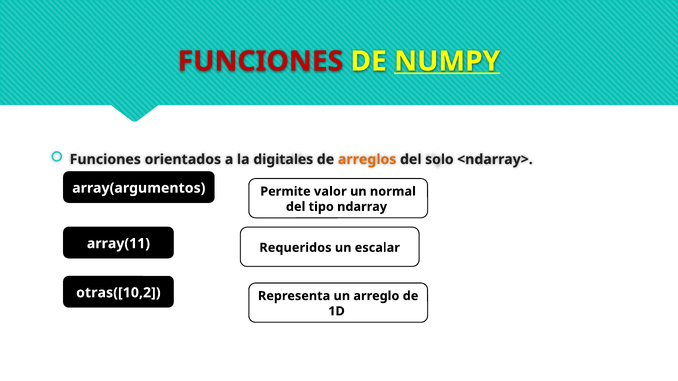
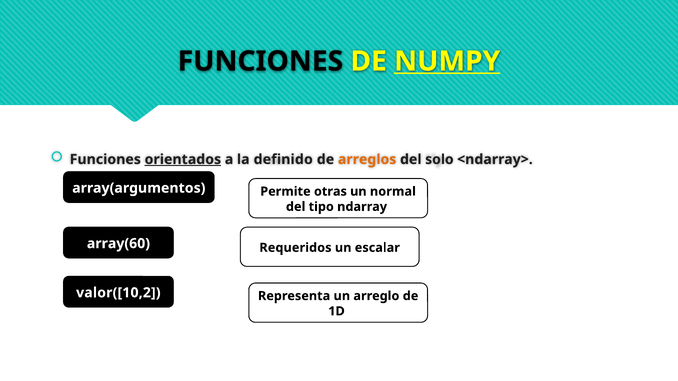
FUNCIONES colour: red -> black (260, 61)
orientados underline: none -> present (183, 160)
digitales: digitales -> definido (283, 160)
valor: valor -> otras (330, 192)
array(11: array(11 -> array(60 (118, 244)
otras([10,2: otras([10,2 -> valor([10,2 (118, 293)
